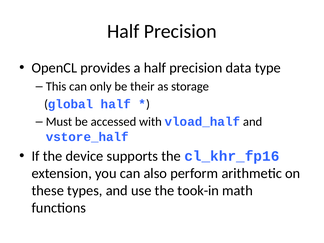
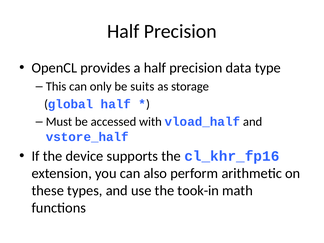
their: their -> suits (142, 87)
